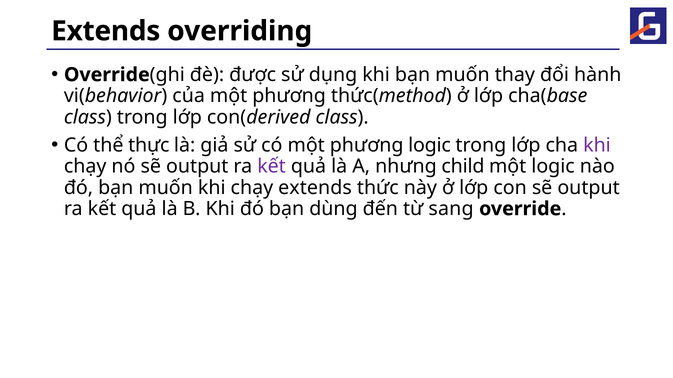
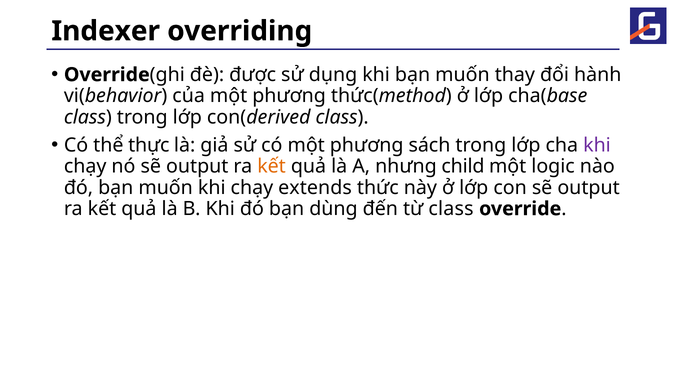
Extends: Extends -> Indexer (106, 31)
phương logic: logic -> sách (429, 145)
kết colour: purple -> orange (272, 167)
từ sang: sang -> class (451, 209)
